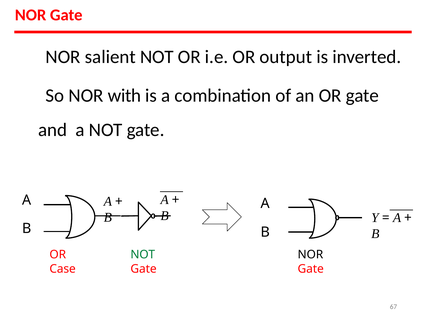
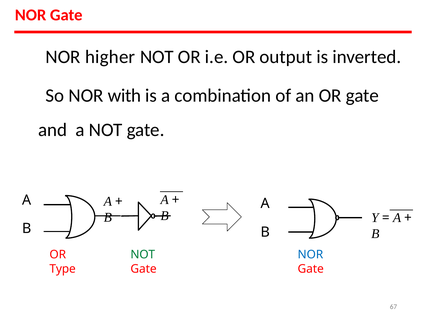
salient: salient -> higher (110, 57)
NOR colour: black -> blue (310, 254)
Case: Case -> Type (63, 268)
